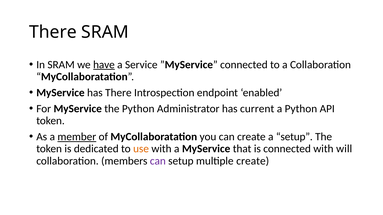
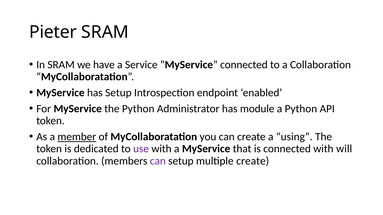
There: There -> Pieter (53, 32)
have underline: present -> none (104, 65)
has There: There -> Setup (118, 93)
current: current -> module (257, 109)
a setup: setup -> using (294, 137)
use colour: orange -> purple (141, 149)
